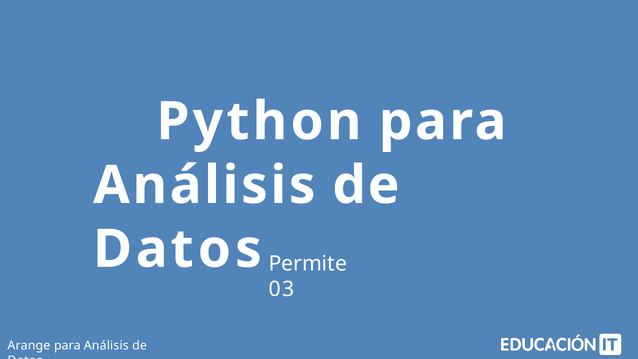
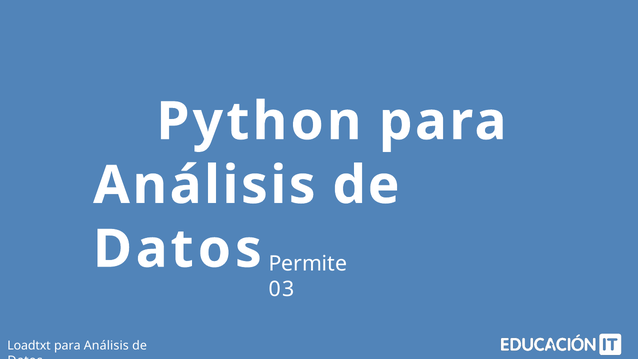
Arange: Arange -> Loadtxt (29, 346)
